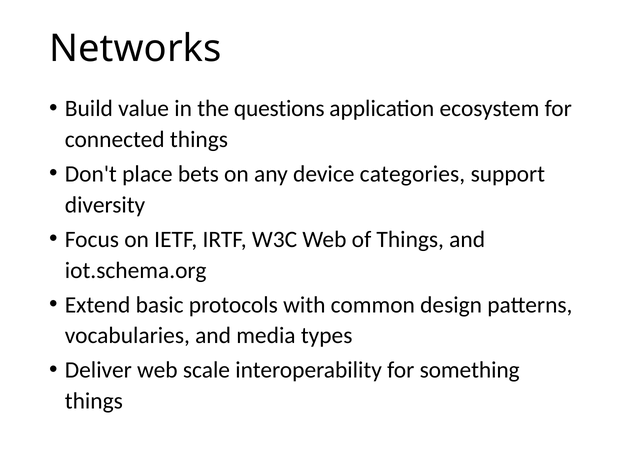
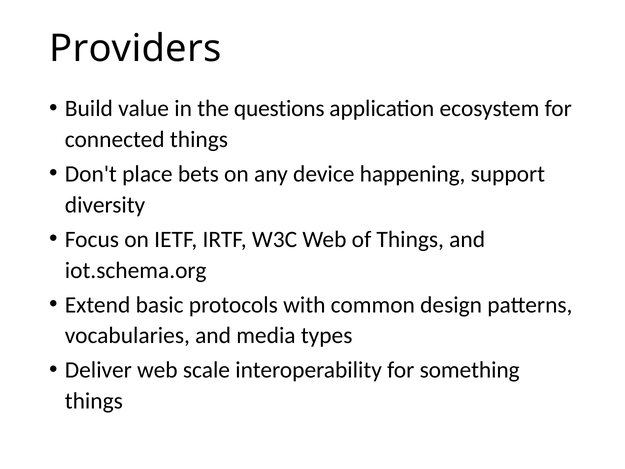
Networks: Networks -> Providers (135, 48)
categories: categories -> happening (413, 174)
